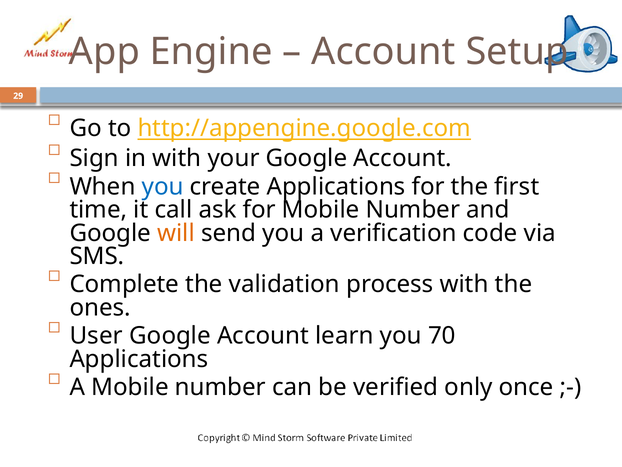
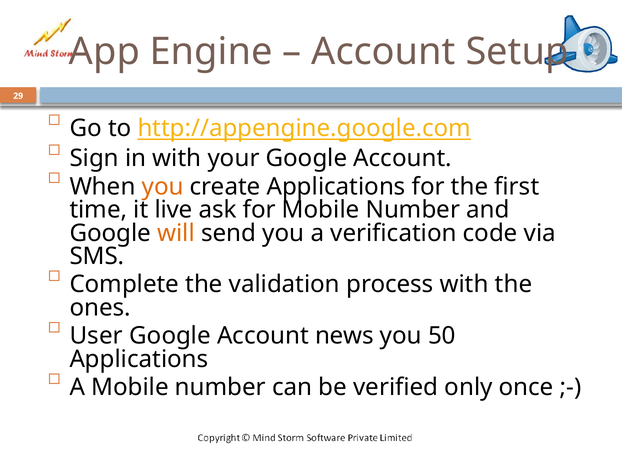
you colour: blue -> orange (163, 186)
call: call -> live (174, 210)
learn: learn -> news (345, 335)
70: 70 -> 50 (442, 335)
